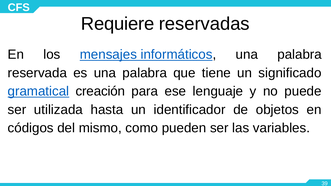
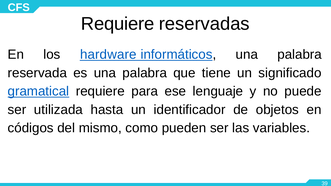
mensajes: mensajes -> hardware (108, 55)
gramatical creación: creación -> requiere (100, 91)
